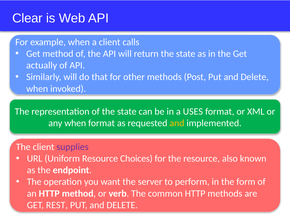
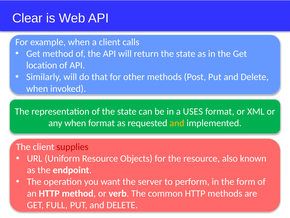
actually: actually -> location (42, 65)
supplies colour: purple -> red (72, 147)
Choices: Choices -> Objects (136, 158)
REST: REST -> FULL (57, 205)
